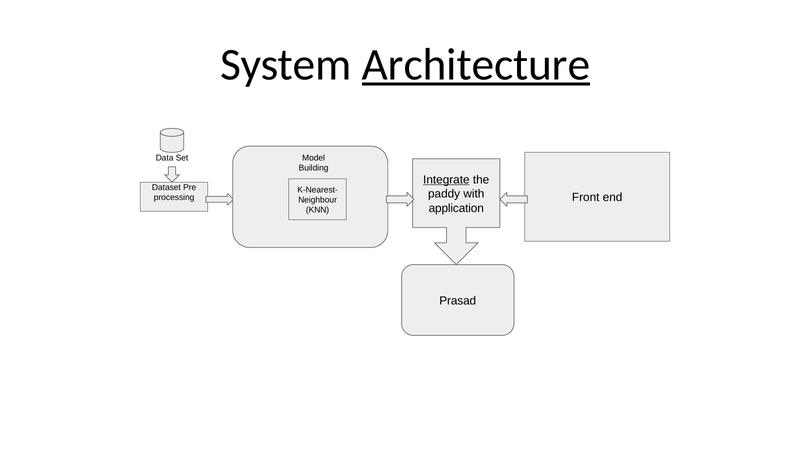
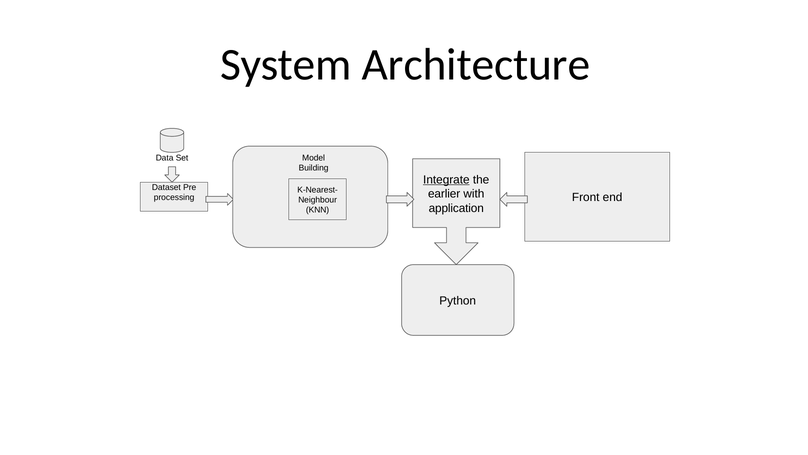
Architecture underline: present -> none (476, 64)
paddy: paddy -> earlier (444, 194)
Prasad: Prasad -> Python (458, 300)
